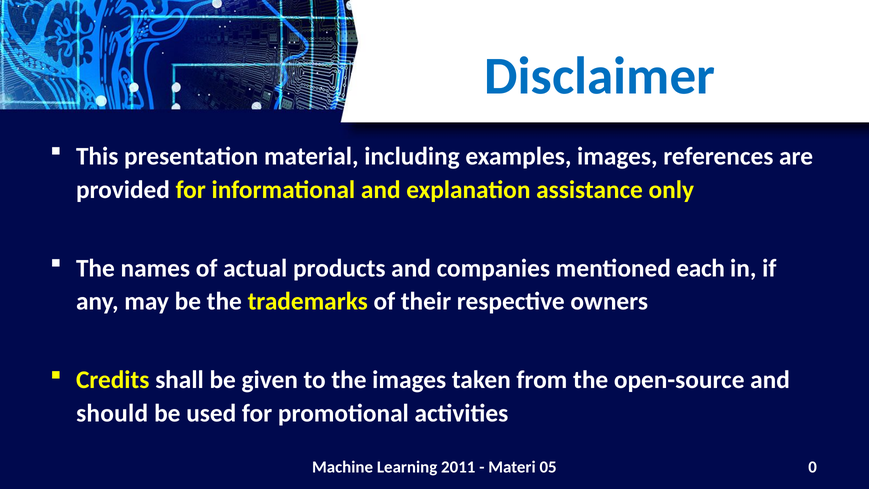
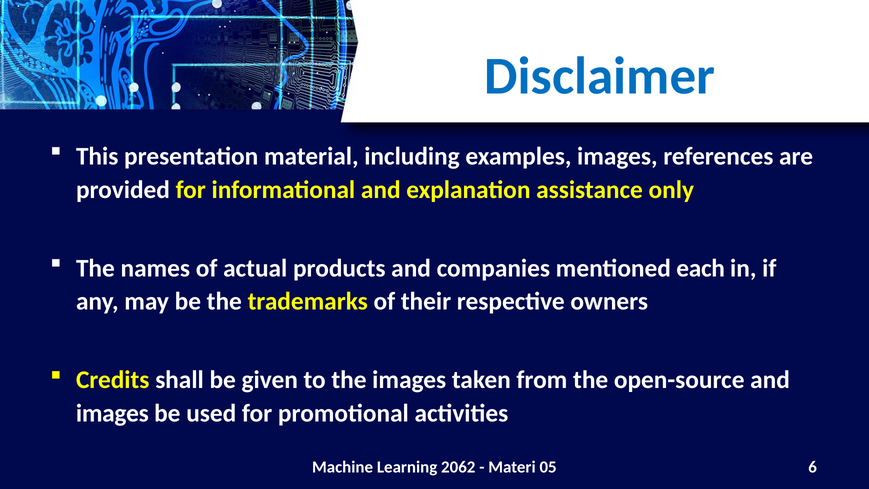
should: should -> images (112, 413)
2011: 2011 -> 2062 (458, 467)
0: 0 -> 6 (813, 467)
